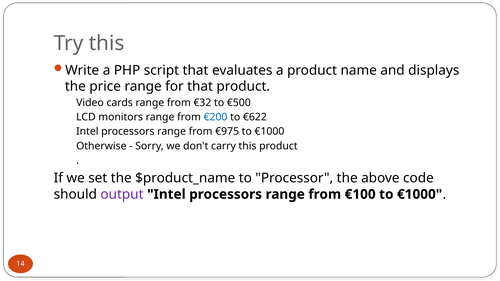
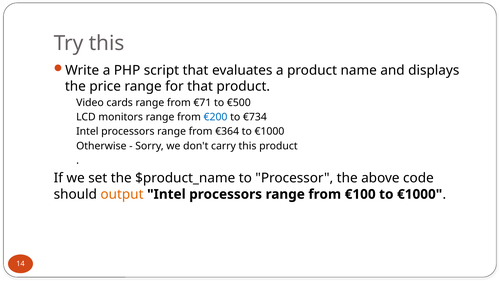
€32: €32 -> €71 (202, 103)
€622: €622 -> €734 (255, 117)
€975: €975 -> €364 (227, 132)
output colour: purple -> orange (122, 194)
